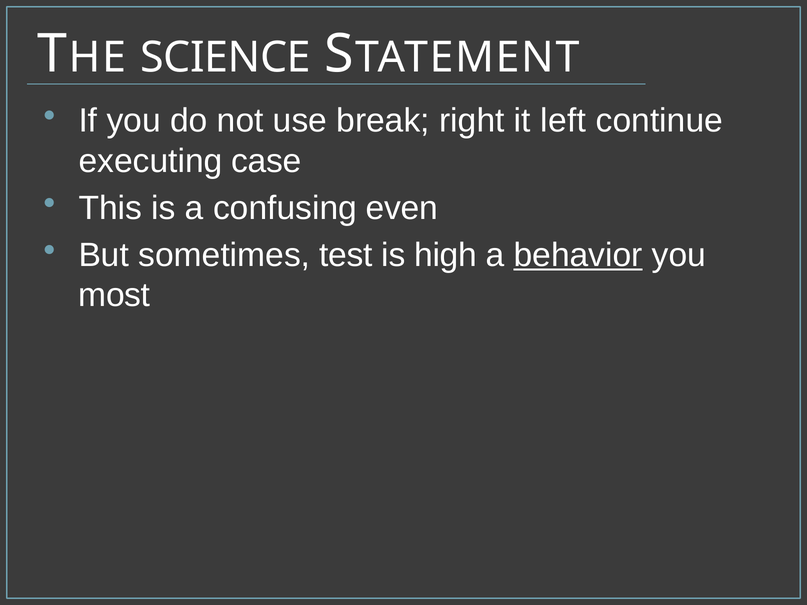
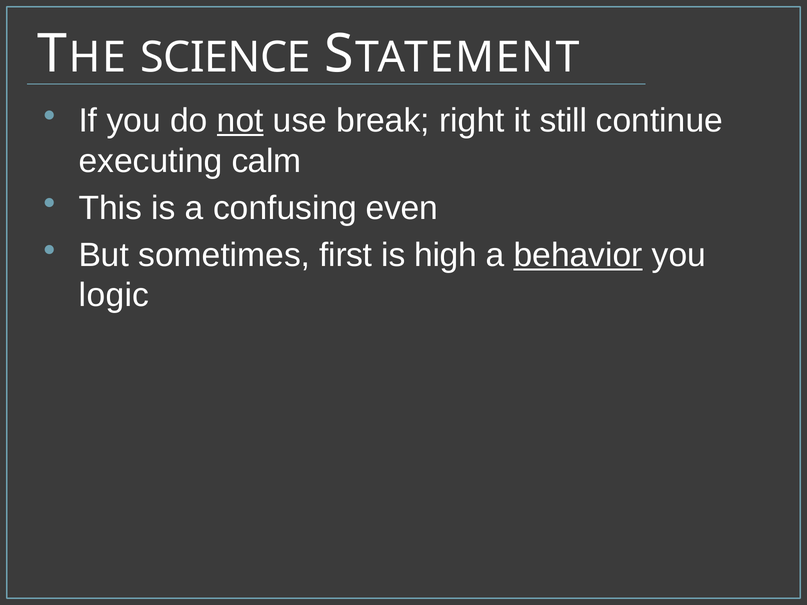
not underline: none -> present (240, 121)
left: left -> still (563, 121)
case: case -> calm (266, 161)
test: test -> first (346, 255)
most: most -> logic (114, 296)
